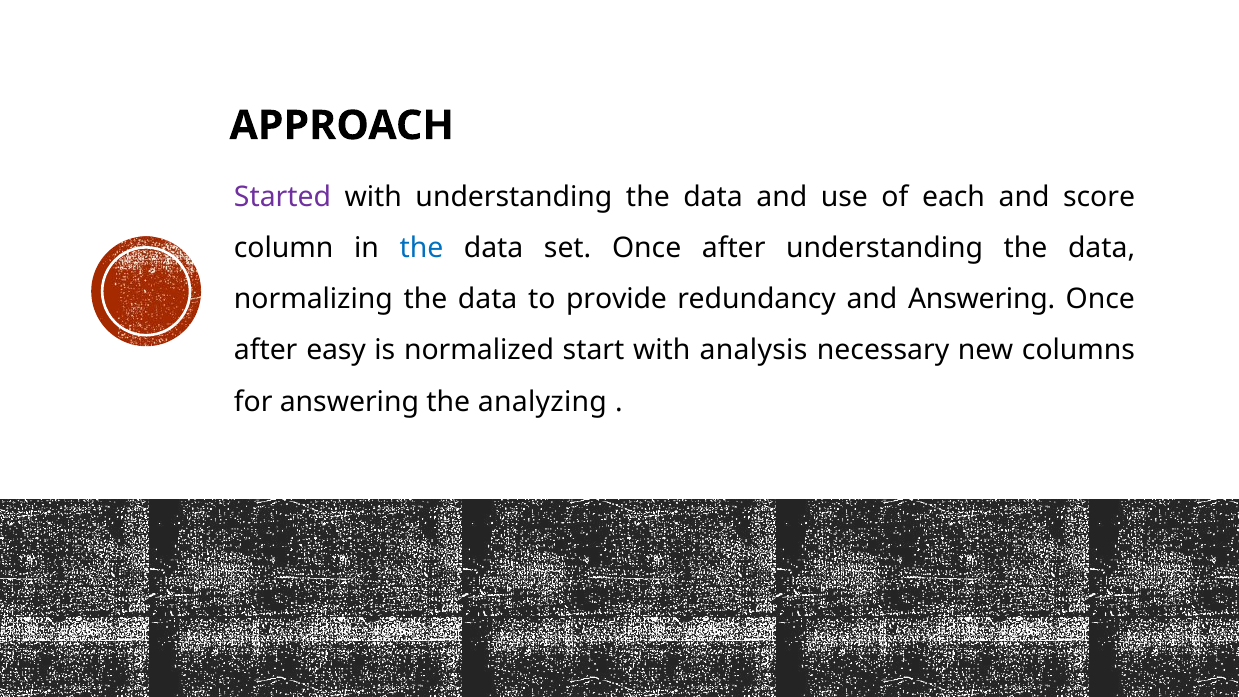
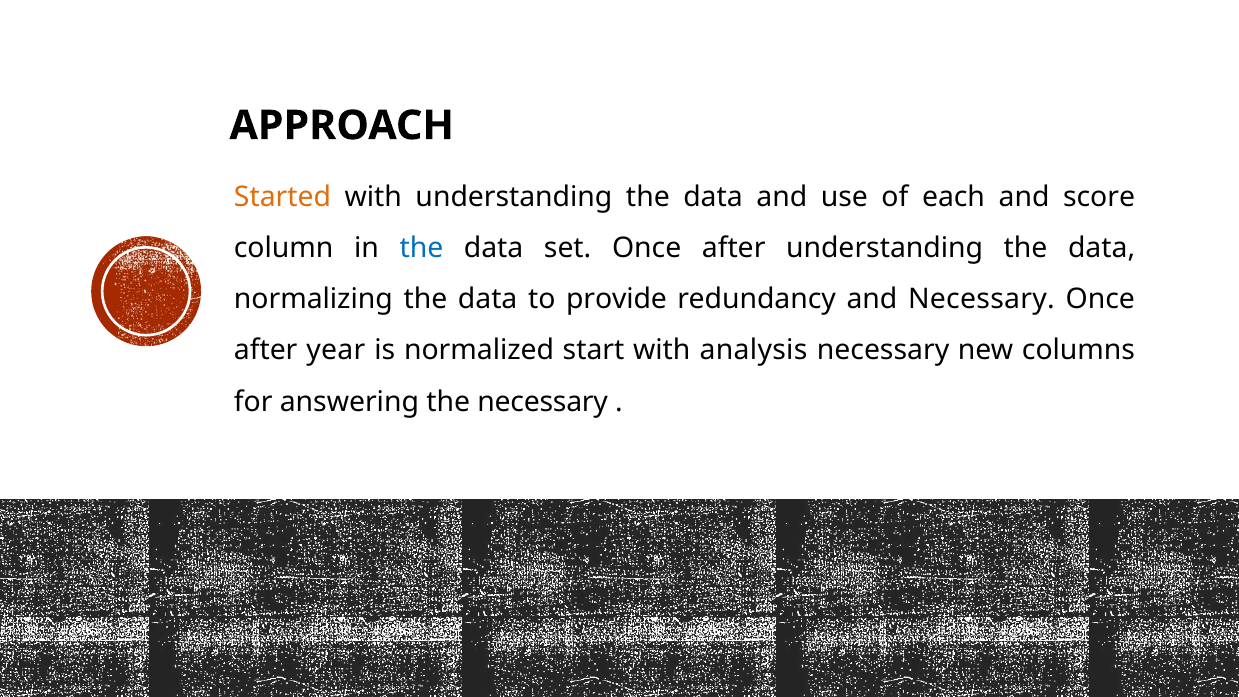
Started colour: purple -> orange (283, 197)
and Answering: Answering -> Necessary (981, 299)
easy: easy -> year (336, 351)
the analyzing: analyzing -> necessary (543, 402)
